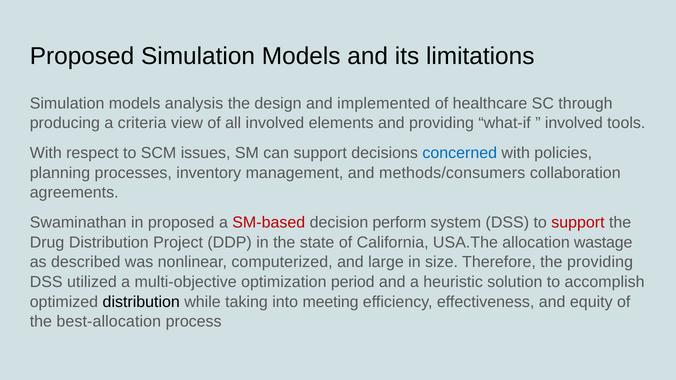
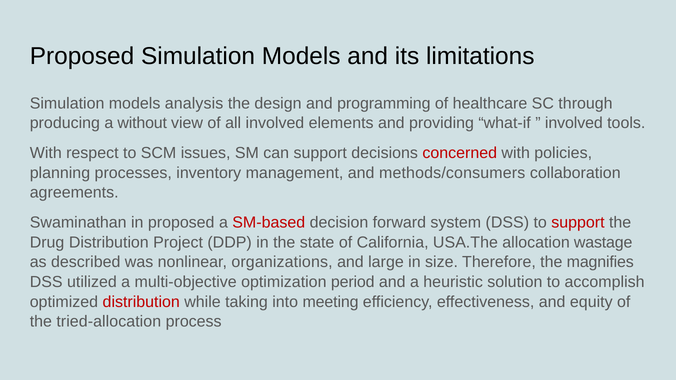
implemented: implemented -> programming (384, 103)
criteria: criteria -> without (142, 123)
concerned colour: blue -> red (460, 153)
perform: perform -> forward (399, 223)
computerized: computerized -> organizations (282, 262)
the providing: providing -> magnifies (600, 262)
distribution colour: black -> red (141, 302)
best-allocation: best-allocation -> tried-allocation (109, 322)
